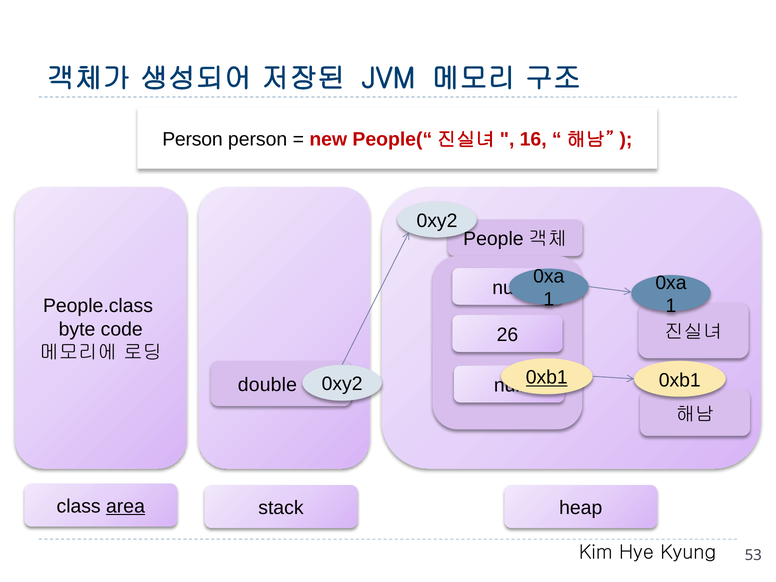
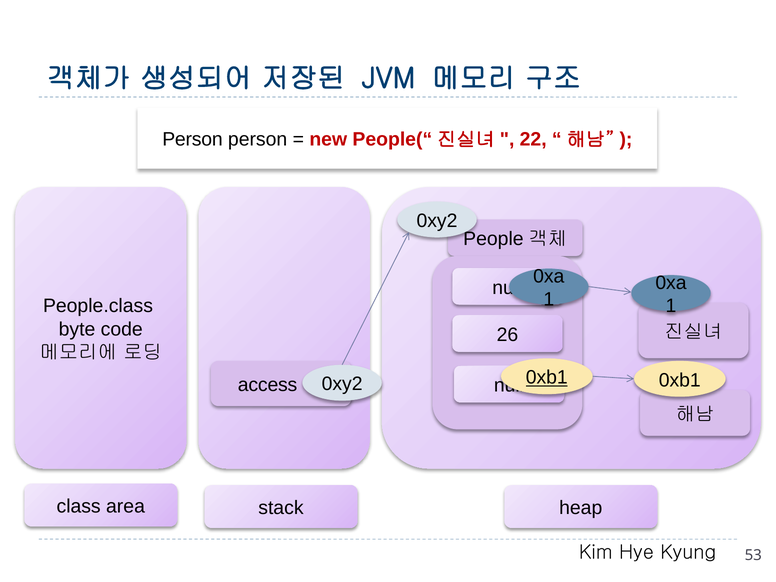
16: 16 -> 22 (533, 140)
double: double -> access (268, 385)
area underline: present -> none (125, 506)
